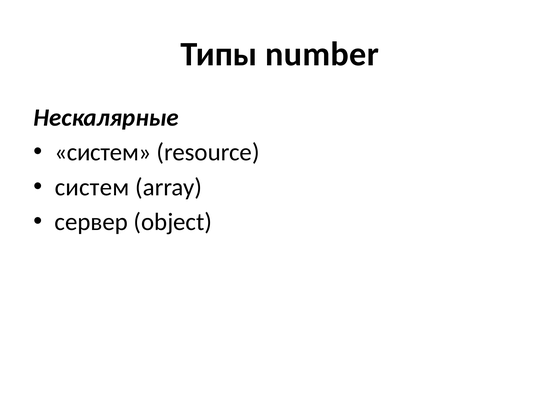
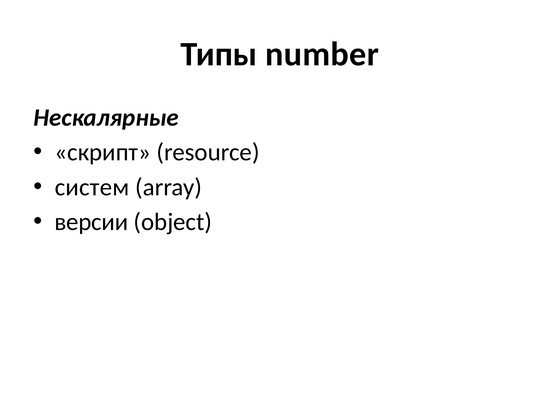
систем: систем -> скрипт (103, 152)
сервер: сервер -> версии (91, 222)
